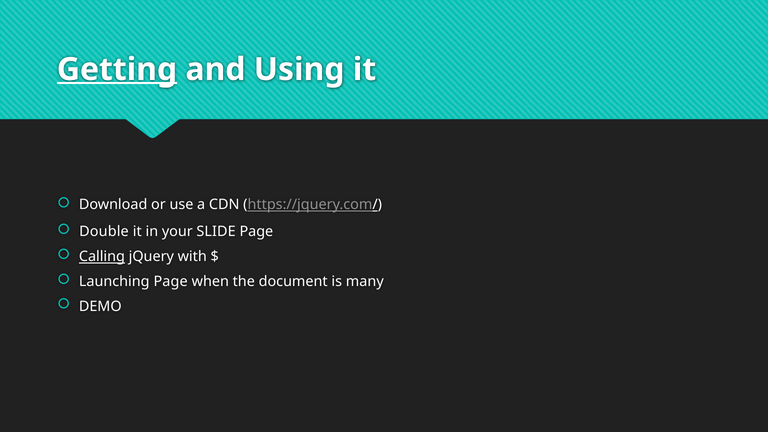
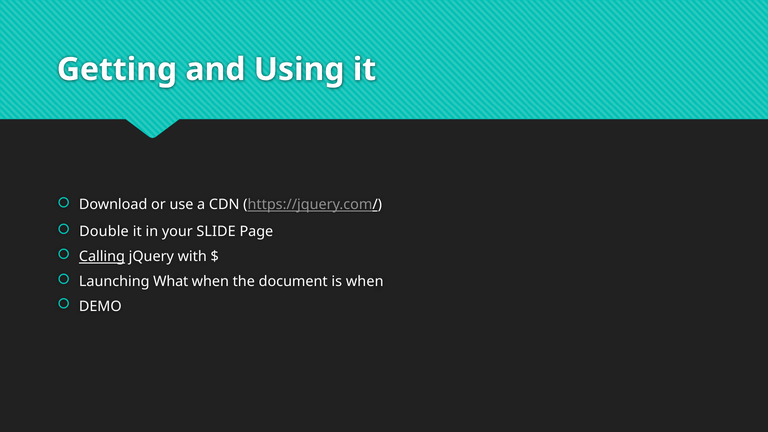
Getting underline: present -> none (117, 69)
Launching Page: Page -> What (171, 282)
is many: many -> when (365, 282)
